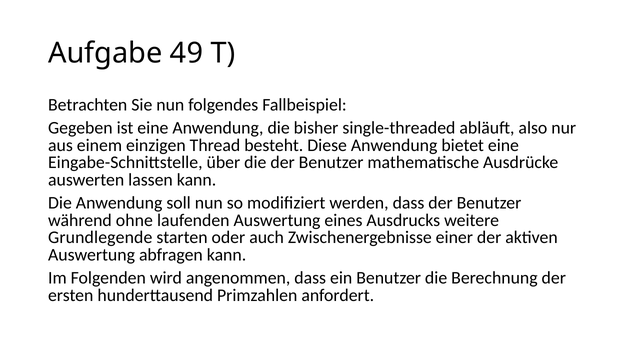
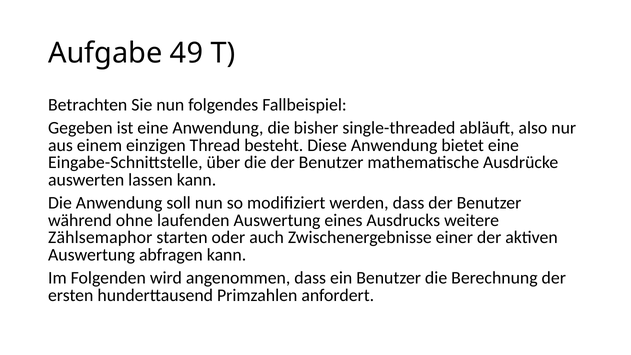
Grundlegende: Grundlegende -> Zählsemaphor (100, 238)
